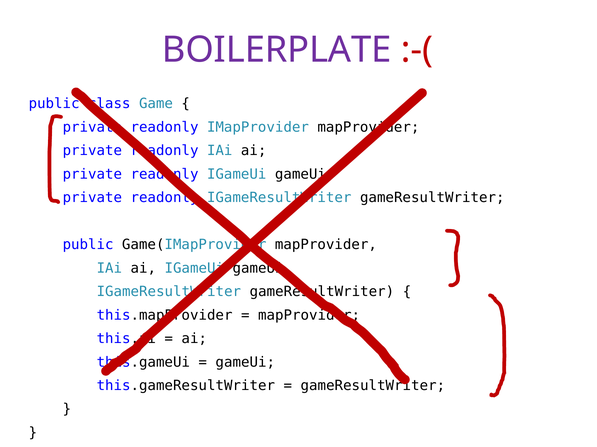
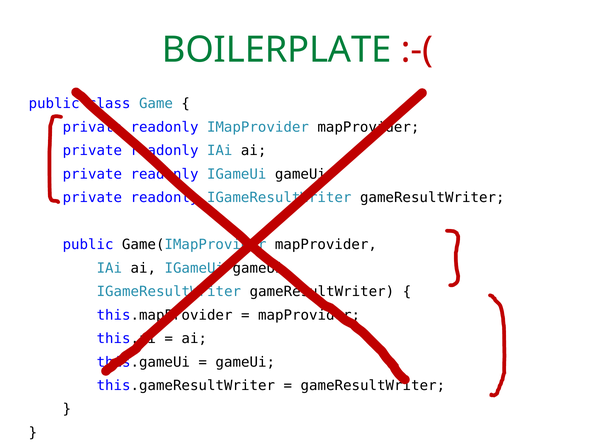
BOILERPLATE colour: purple -> green (277, 50)
